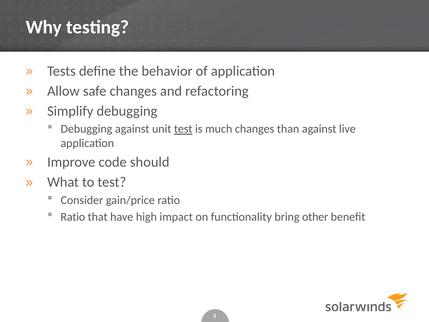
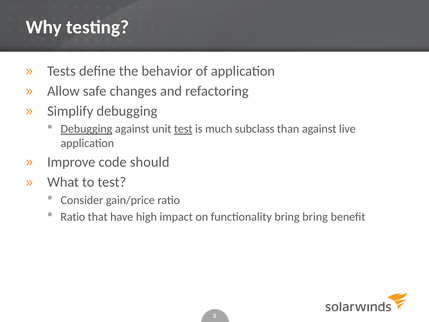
Debugging underline: none -> present (86, 129)
much changes: changes -> subclass (255, 129)
bring other: other -> bring (315, 217)
